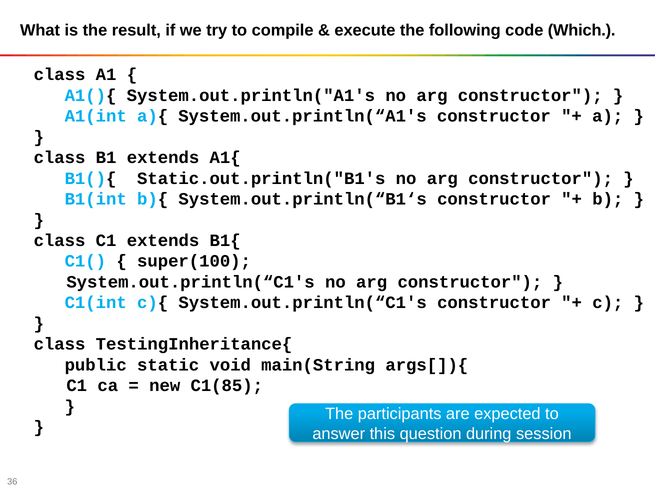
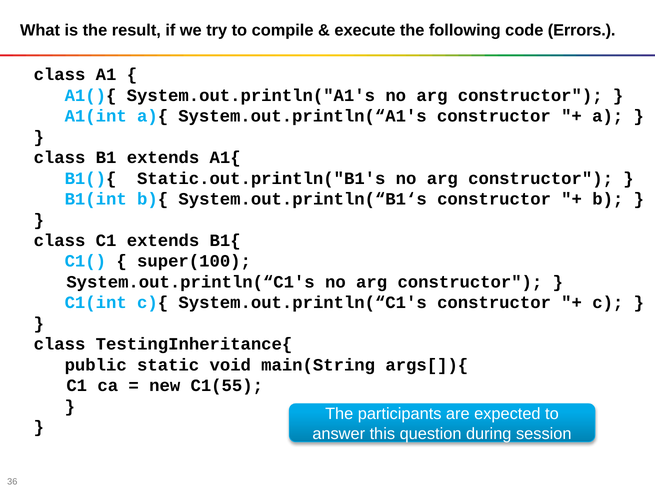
Which: Which -> Errors (582, 31)
C1(85: C1(85 -> C1(55 (227, 386)
